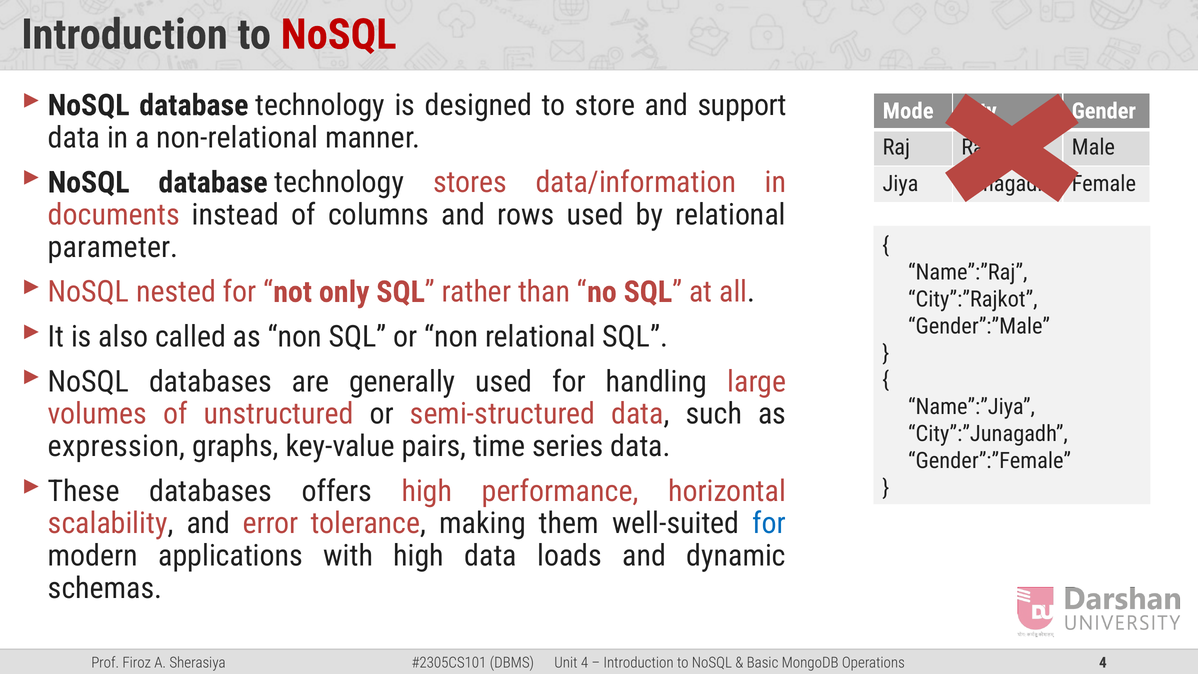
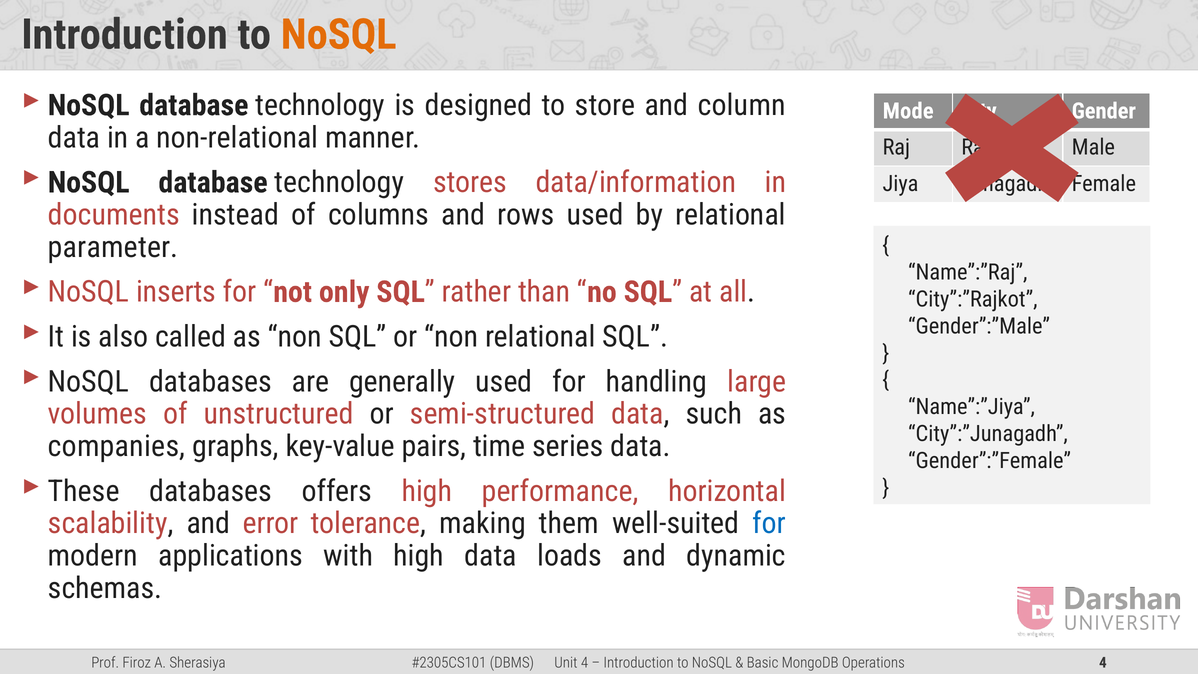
NoSQL colour: red -> orange (339, 35)
support: support -> column (742, 105)
nested: nested -> inserts (176, 292)
expression: expression -> companies (117, 446)
